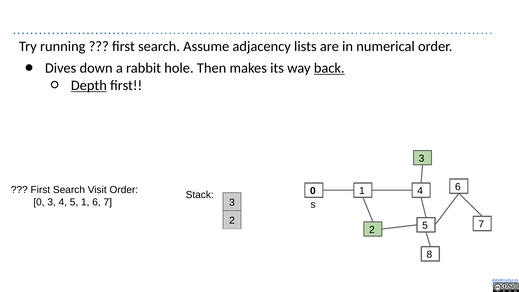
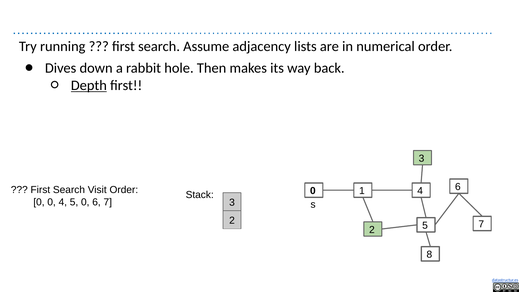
back underline: present -> none (329, 68)
0 3: 3 -> 0 (52, 202)
5 1: 1 -> 0 (85, 202)
